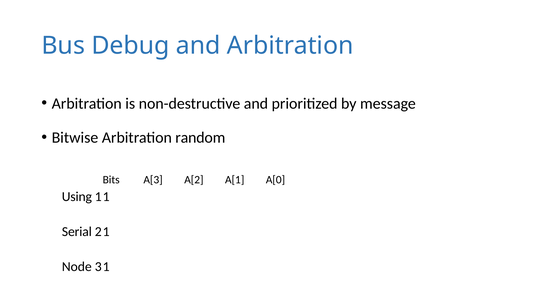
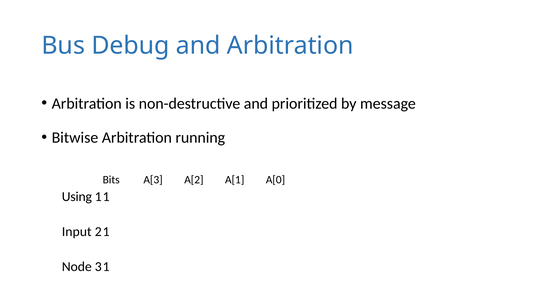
random: random -> running (200, 138)
Serial: Serial -> Input (77, 232)
